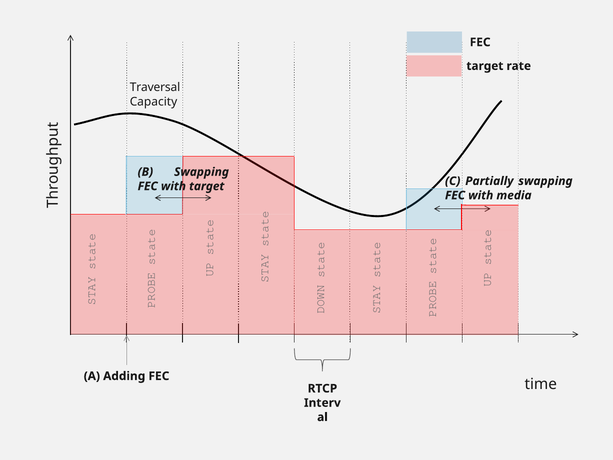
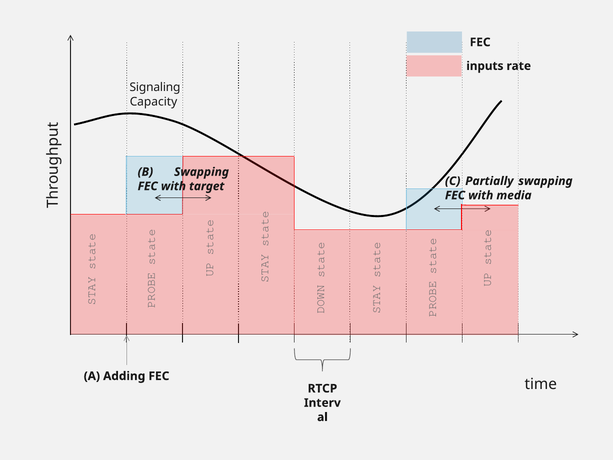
target: target -> inputs (485, 66)
Traversal: Traversal -> Signaling (155, 87)
